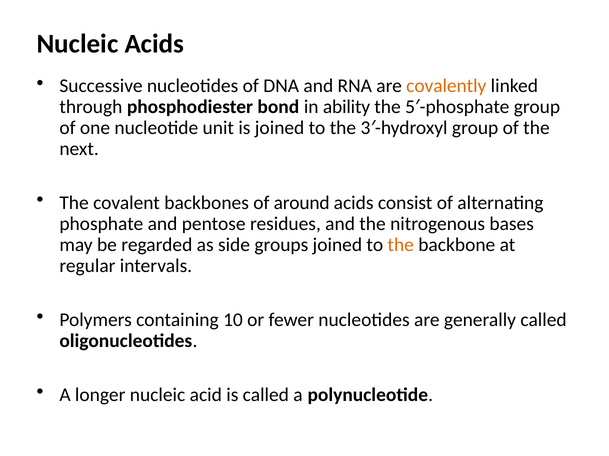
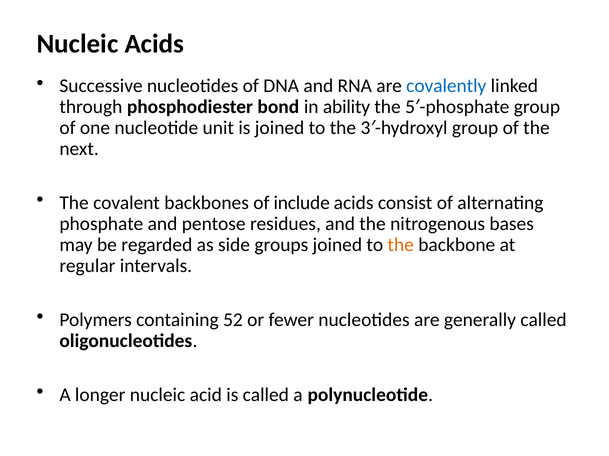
covalently colour: orange -> blue (446, 86)
around: around -> include (302, 203)
10: 10 -> 52 (233, 320)
